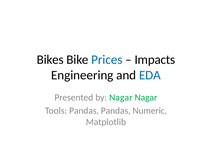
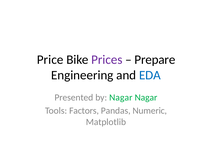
Bikes: Bikes -> Price (50, 60)
Prices colour: blue -> purple (107, 60)
Impacts: Impacts -> Prepare (155, 60)
Tools Pandas: Pandas -> Factors (84, 111)
